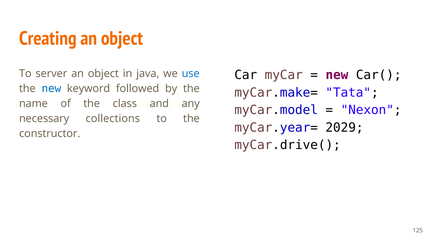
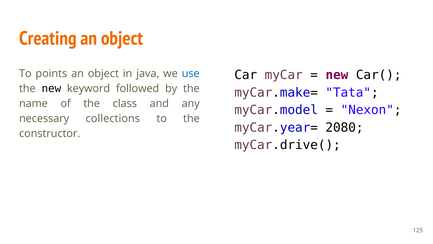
server: server -> points (51, 73)
new colour: blue -> black (51, 88)
2029: 2029 -> 2080 (344, 127)
